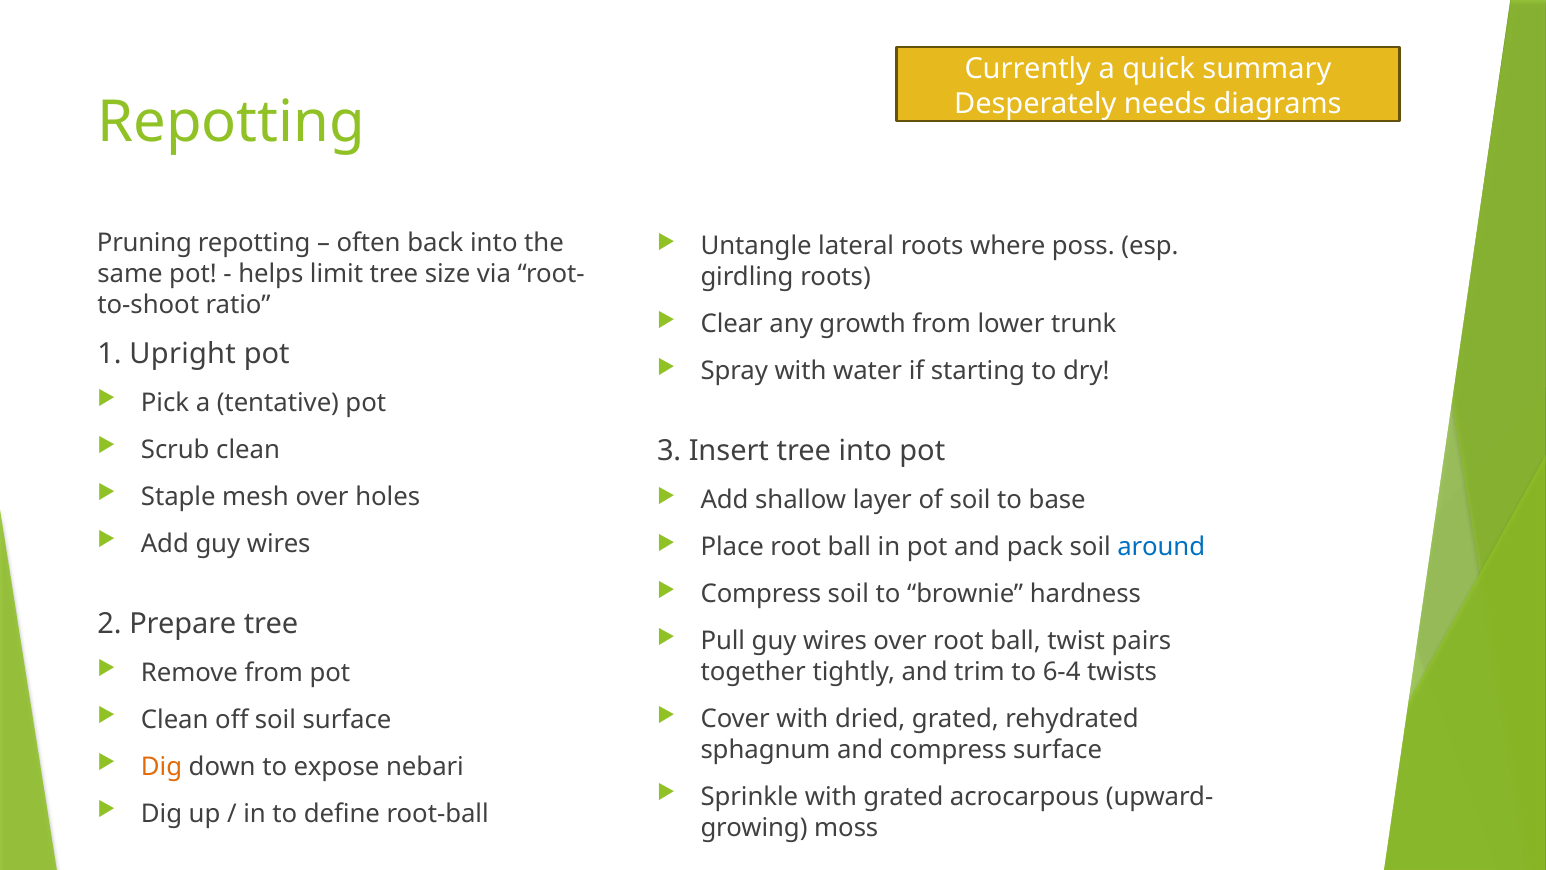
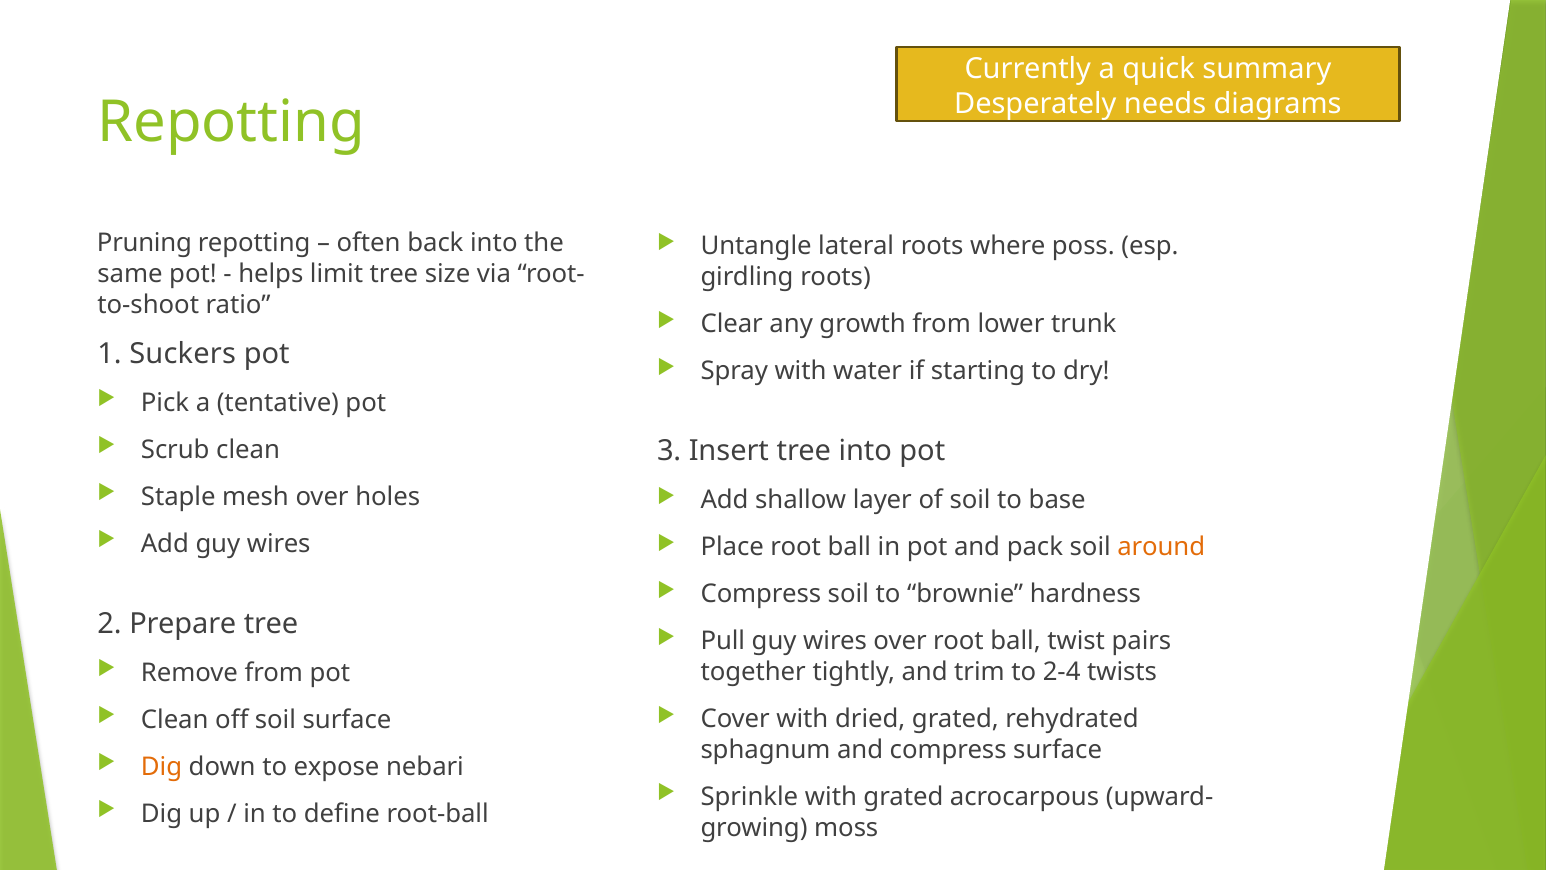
Upright: Upright -> Suckers (183, 354)
around colour: blue -> orange (1161, 547)
6-4: 6-4 -> 2-4 (1062, 672)
